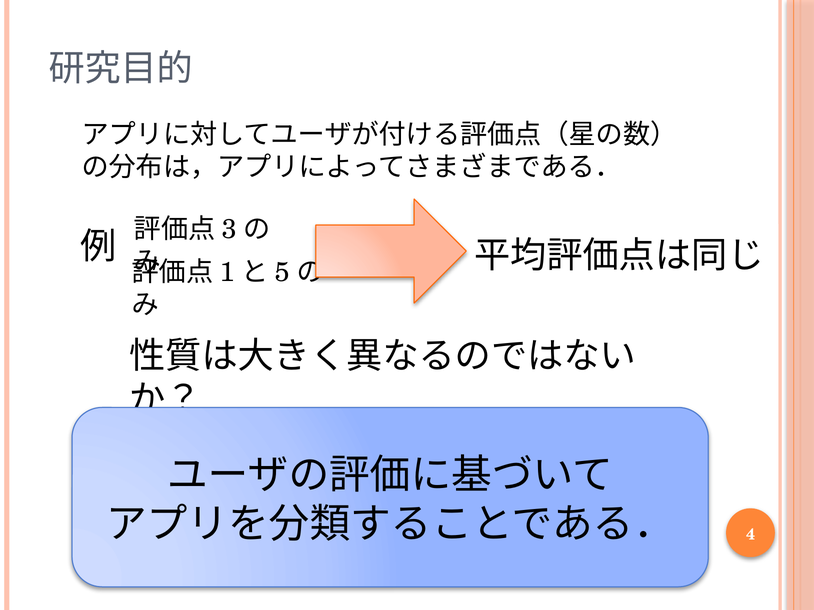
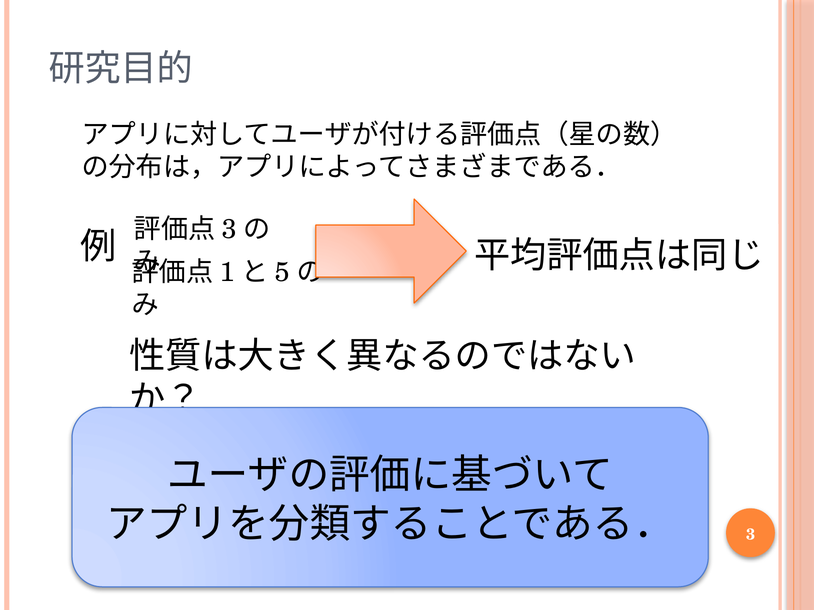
4: 4 -> 3 (751, 535)
